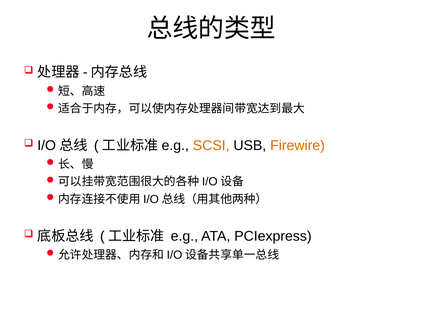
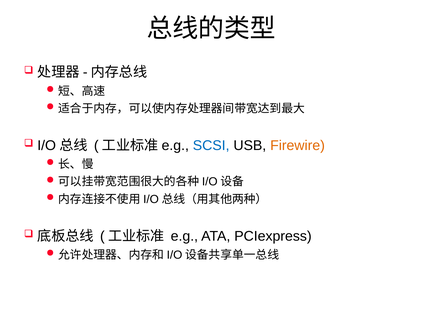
SCSI colour: orange -> blue (211, 146)
